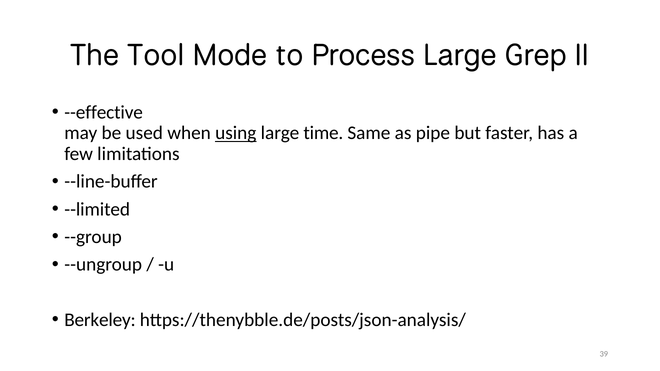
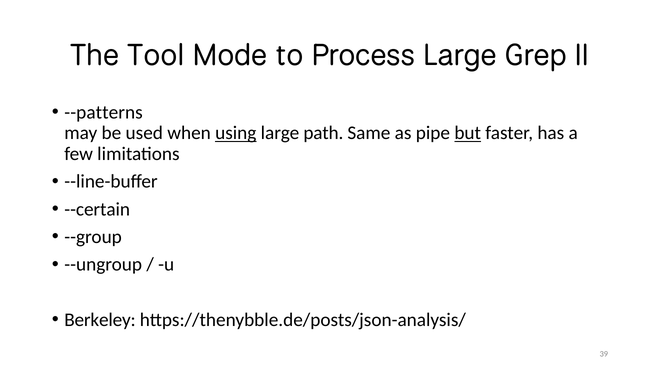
--effective: --effective -> --patterns (104, 112)
time: time -> path (323, 133)
but underline: none -> present (468, 133)
--limited: --limited -> --certain (97, 209)
